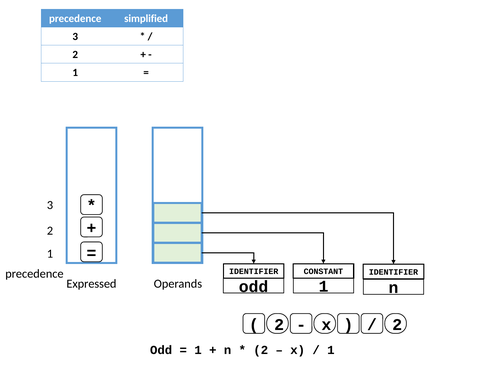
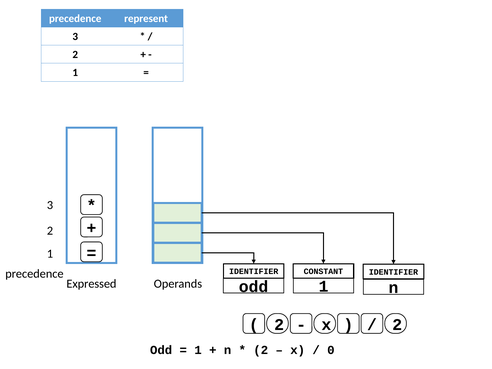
simplified: simplified -> represent (146, 18)
1: 1 -> 0 (331, 350)
